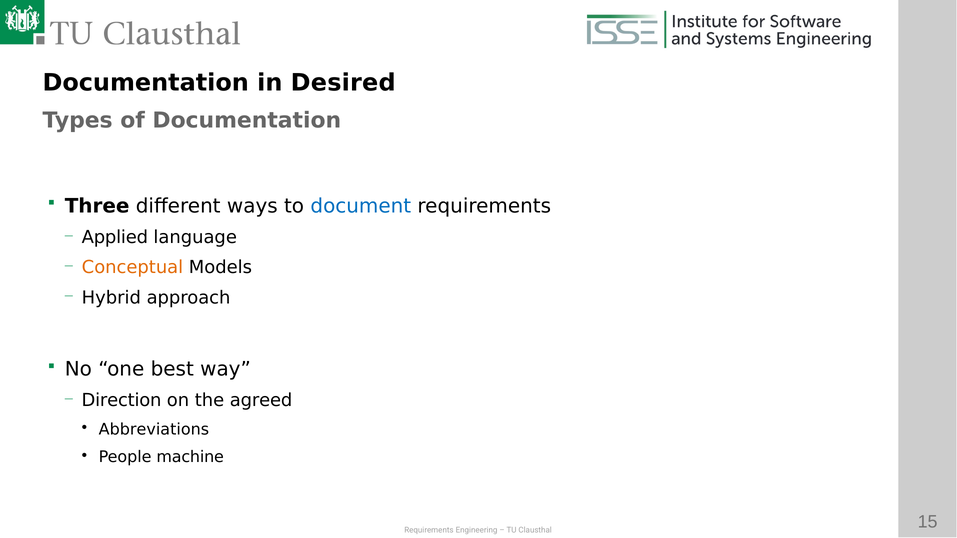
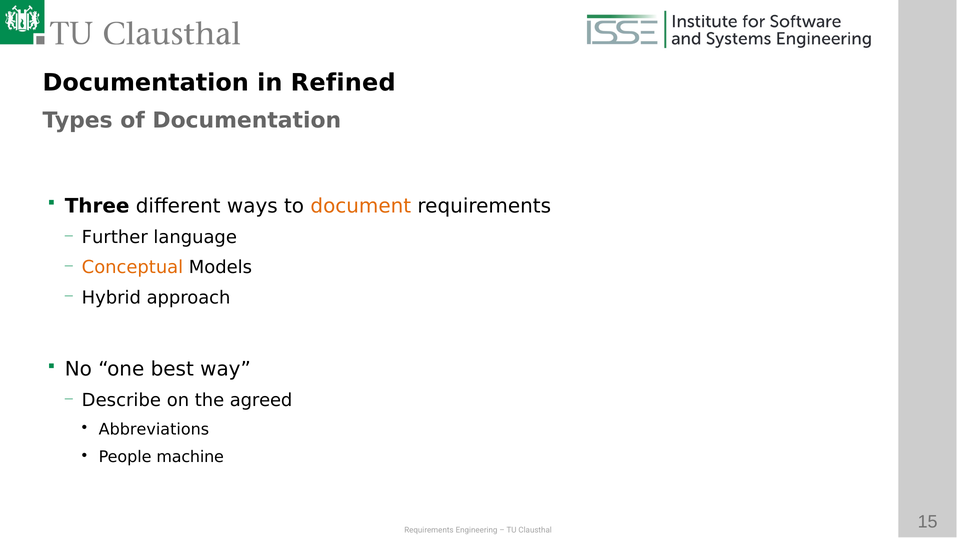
Desired: Desired -> Refined (343, 83)
document colour: blue -> orange (361, 206)
Applied: Applied -> Further (115, 237)
Direction: Direction -> Describe (121, 401)
